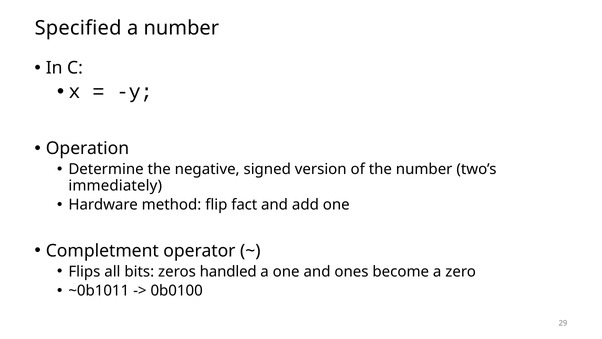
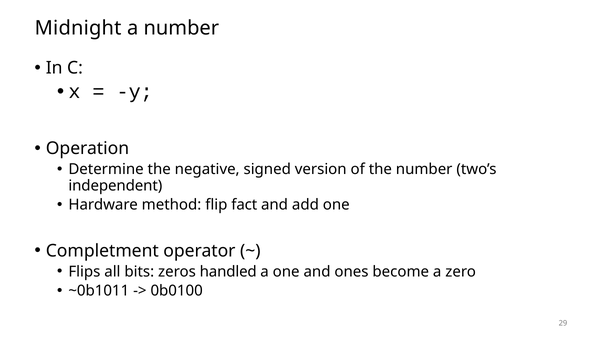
Specified: Specified -> Midnight (78, 28)
immediately: immediately -> independent (115, 185)
